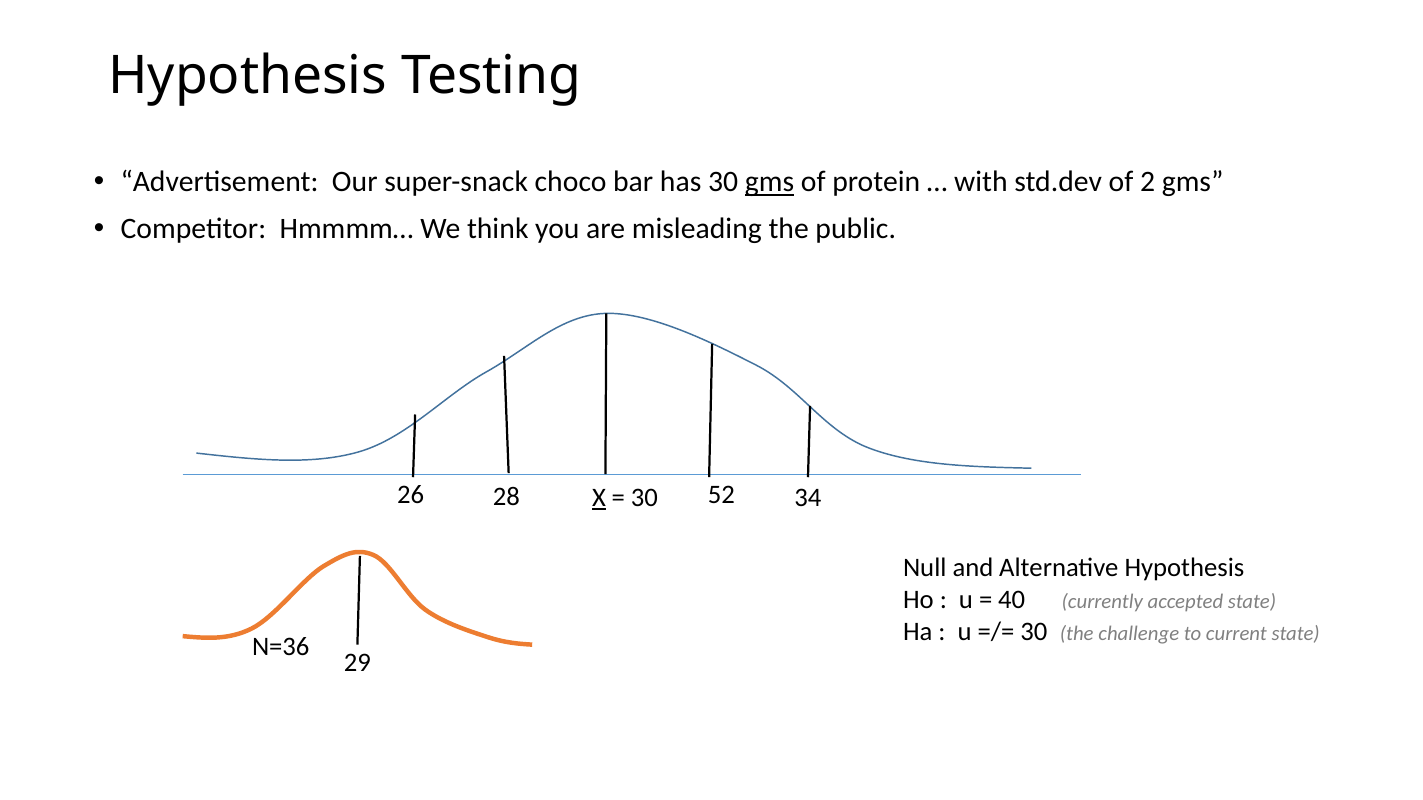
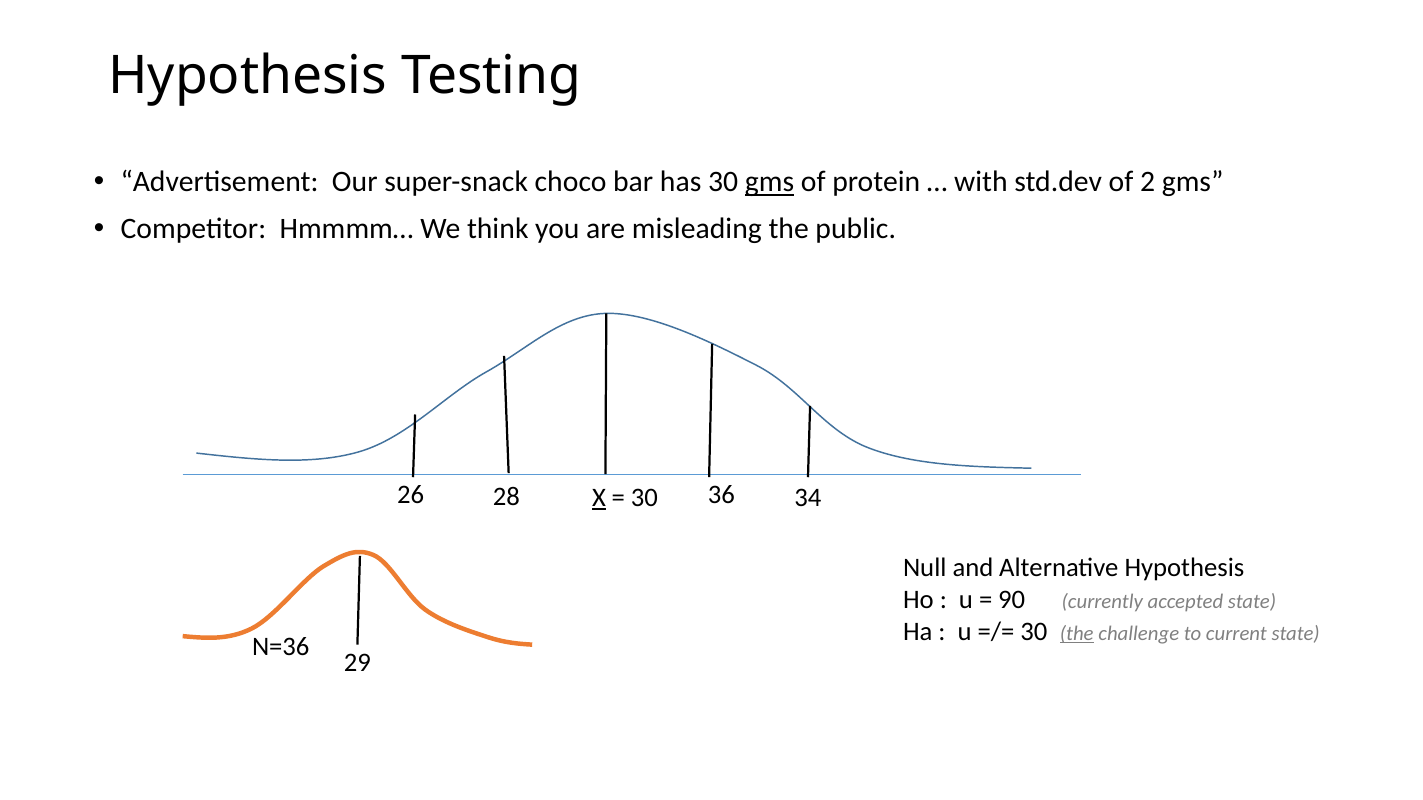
52: 52 -> 36 (721, 495)
40: 40 -> 90 (1012, 600)
the underline: none -> present (1077, 634)
